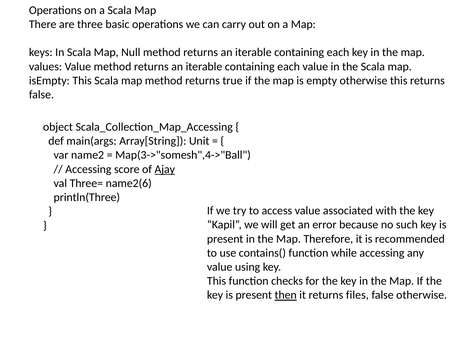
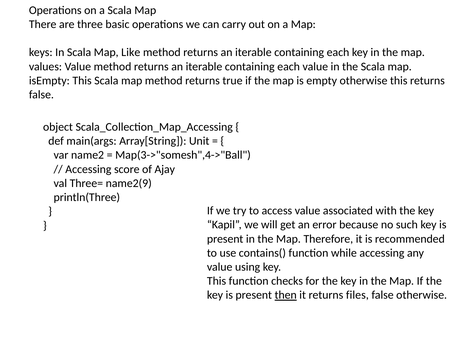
Null: Null -> Like (131, 52)
Ajay underline: present -> none (165, 169)
name2(6: name2(6 -> name2(9 (129, 183)
